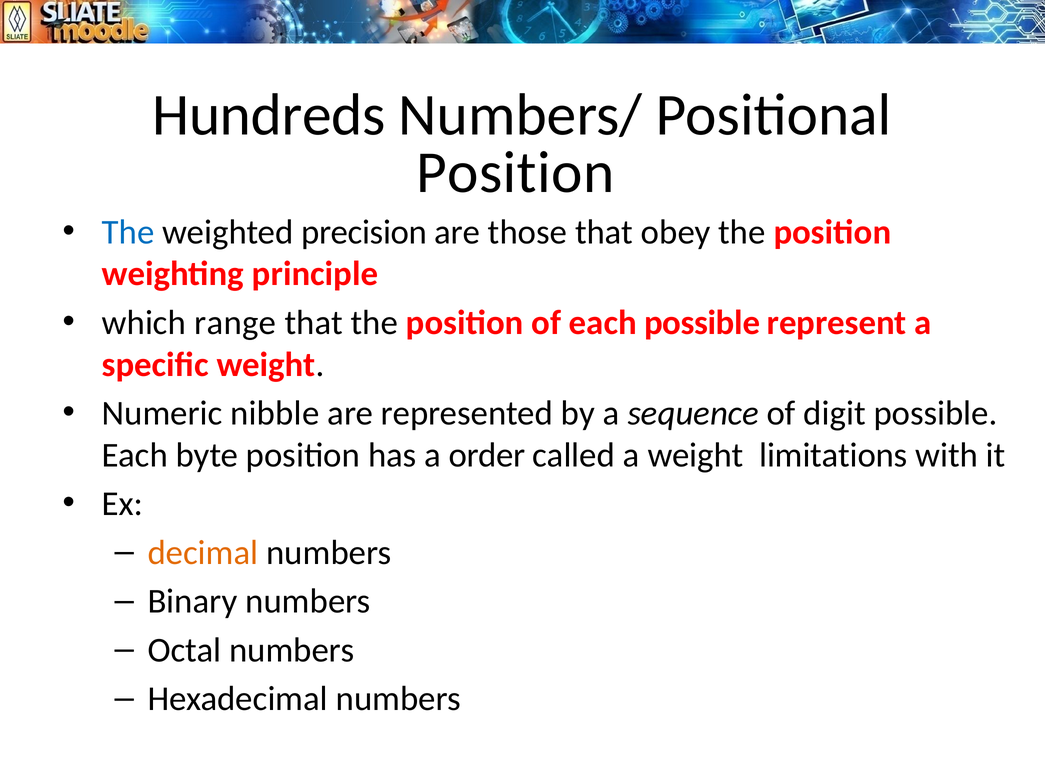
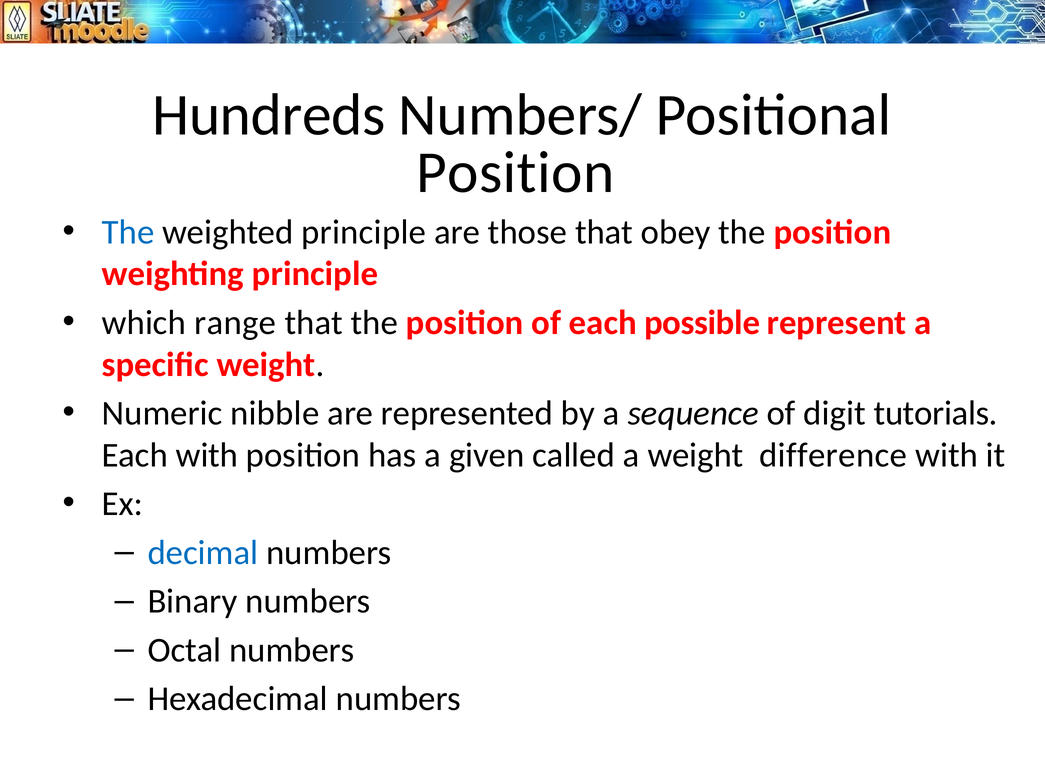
weighted precision: precision -> principle (364, 232)
digit possible: possible -> tutorials (936, 413)
Each byte: byte -> with (207, 455)
order: order -> given (487, 455)
limitations: limitations -> difference (833, 455)
decimal colour: orange -> blue (203, 553)
